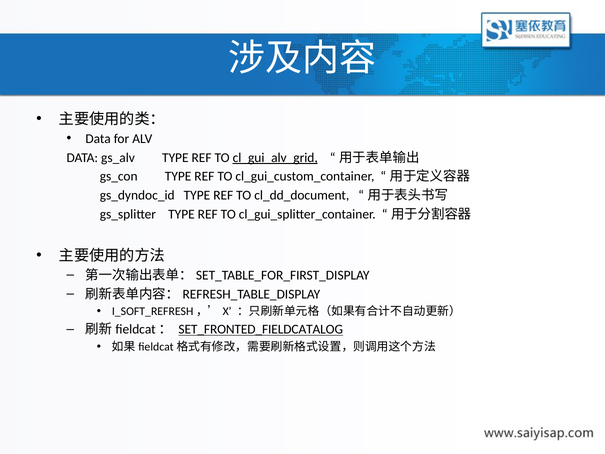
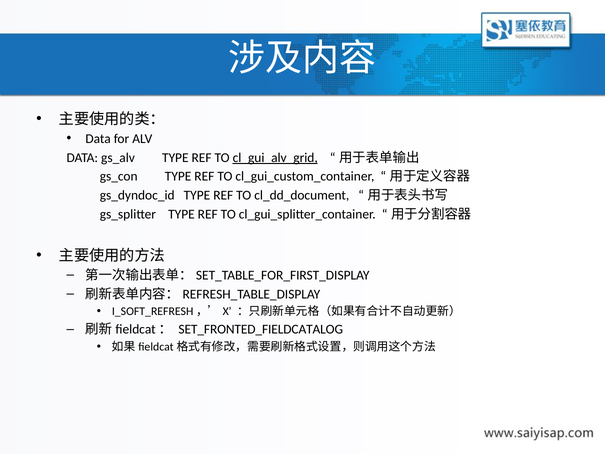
SET_FRONTED_FIELDCATALOG underline: present -> none (261, 329)
